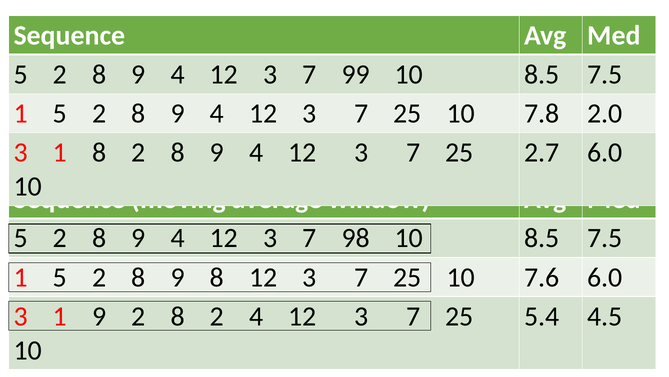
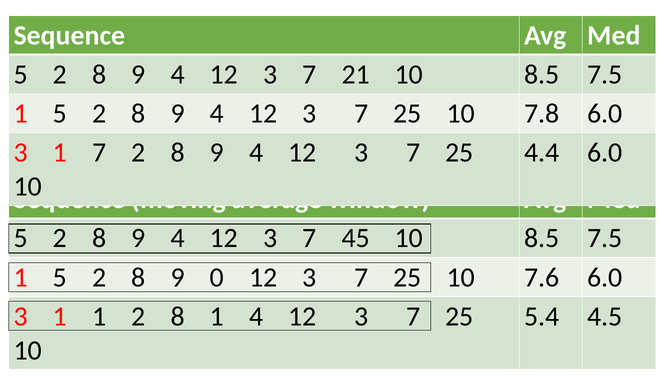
99: 99 -> 21 (356, 74)
7.8 2.0: 2.0 -> 6.0 (605, 113)
1 8: 8 -> 7 (99, 152)
2.7: 2.7 -> 4.4 (542, 152)
98: 98 -> 45 (356, 238)
9 8: 8 -> 0 (217, 277)
1 9: 9 -> 1 (99, 316)
2 8 2: 2 -> 1 (217, 316)
